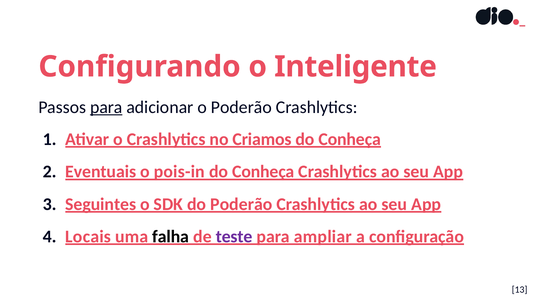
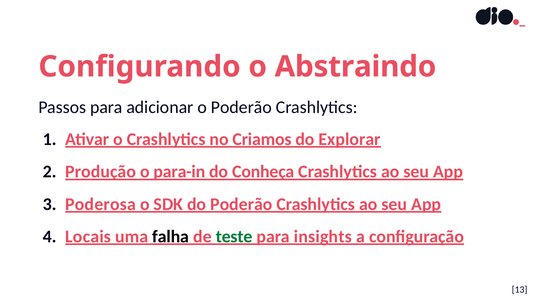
Inteligente: Inteligente -> Abstraindo (355, 67)
para underline: present -> none (106, 107)
Conheça: Conheça -> Explorar (350, 139)
Eventuais: Eventuais -> Produção (101, 172)
pois-in: pois-in -> para-in (179, 172)
Seguintes: Seguintes -> Poderosa (101, 204)
teste colour: purple -> green (234, 237)
ampliar: ampliar -> insights (323, 237)
